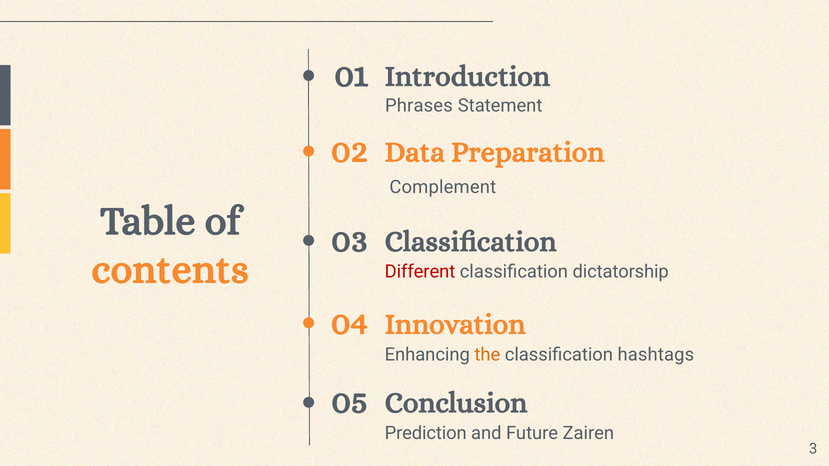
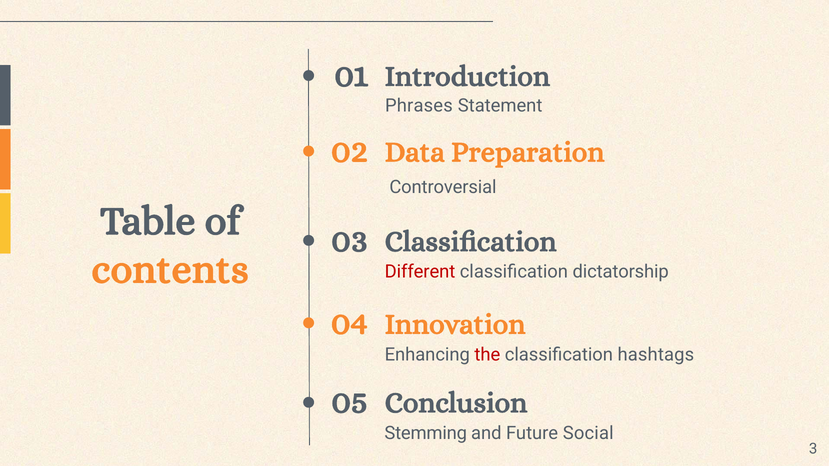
Complement: Complement -> Controversial (443, 187)
the colour: orange -> red (487, 355)
Prediction: Prediction -> Stemming (426, 433)
Zairen: Zairen -> Social (588, 433)
